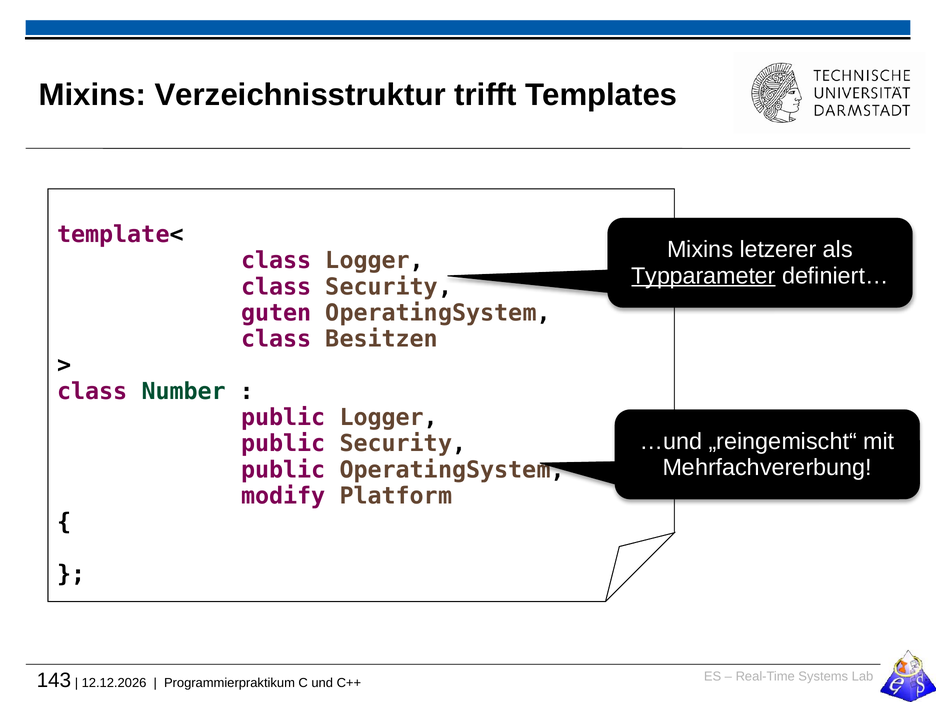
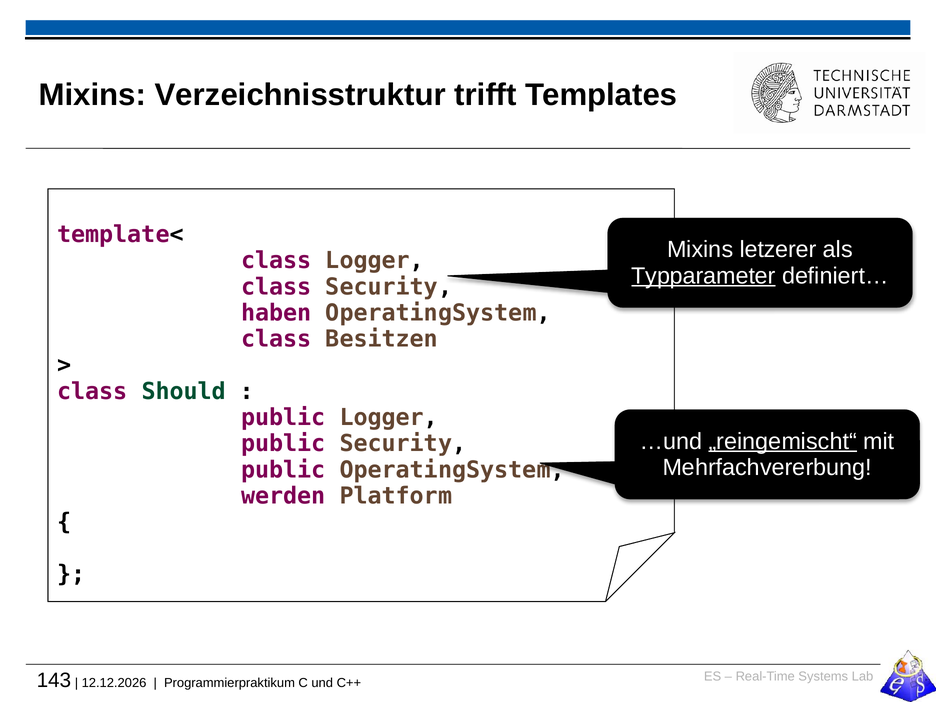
guten: guten -> haben (276, 313)
Number: Number -> Should (184, 391)
„reingemischt“ underline: none -> present (783, 441)
modify: modify -> werden (283, 496)
